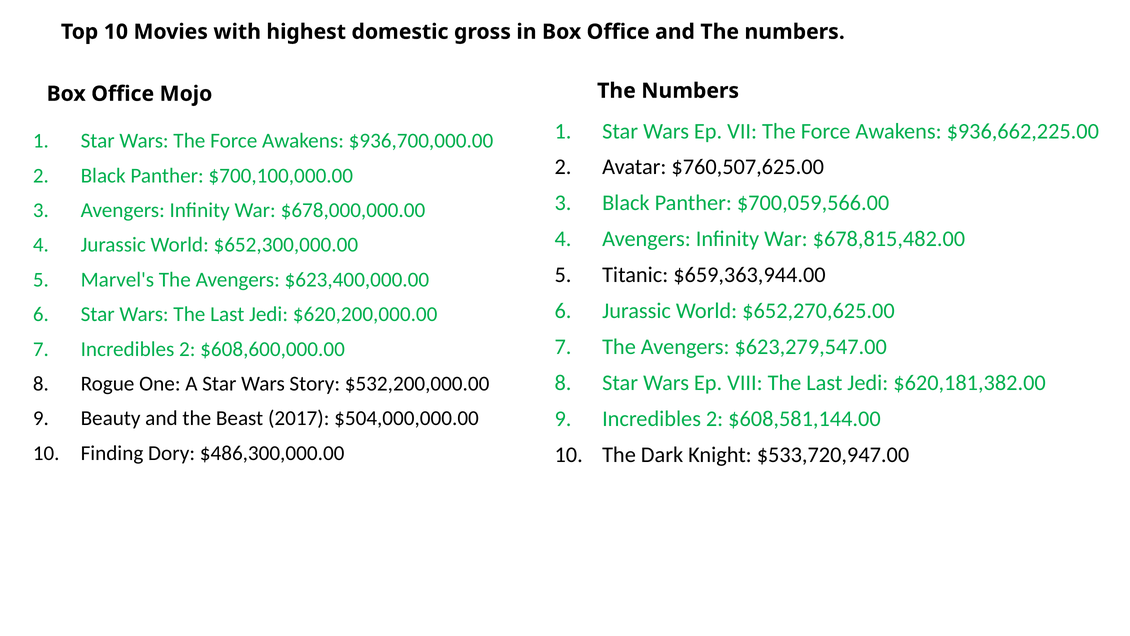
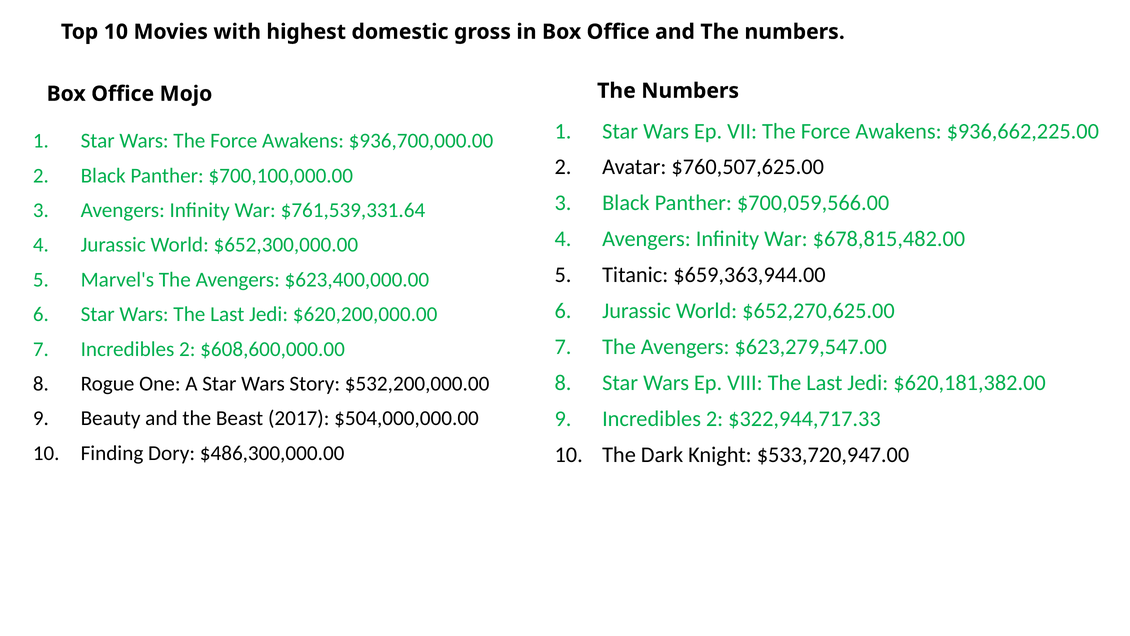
$678,000,000.00: $678,000,000.00 -> $761,539,331.64 (353, 210)
$608,581,144.00: $608,581,144.00 -> $322,944,717.33 (804, 419)
